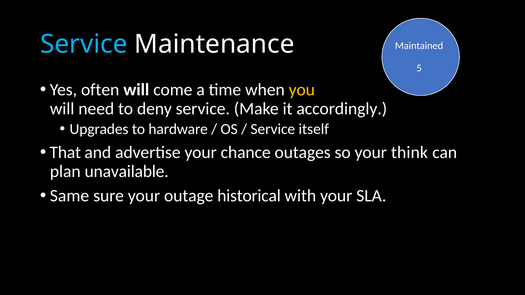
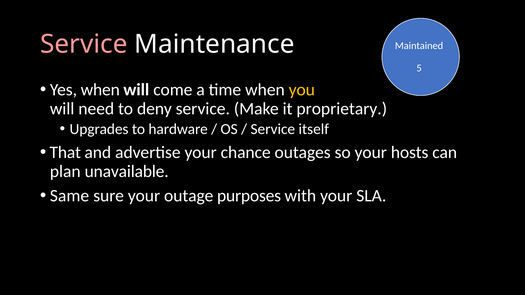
Service colour: light blue -> pink (84, 44)
Yes often: often -> when (100, 90)
accordingly: accordingly -> proprietary (342, 109)
think: think -> hosts (410, 152)
historical: historical -> purposes (249, 196)
